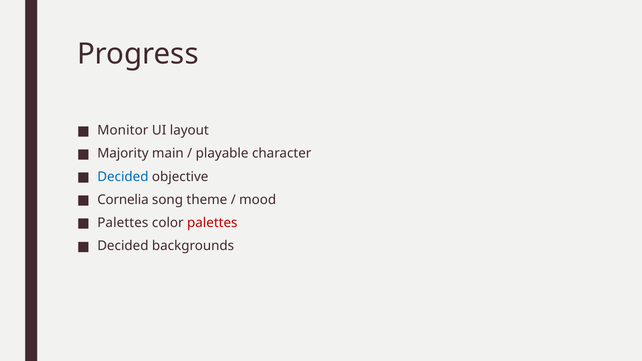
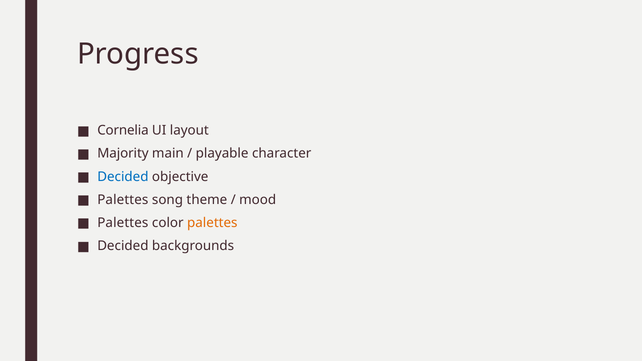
Monitor: Monitor -> Cornelia (123, 130)
Cornelia: Cornelia -> Palettes (123, 200)
palettes colour: red -> orange (212, 223)
